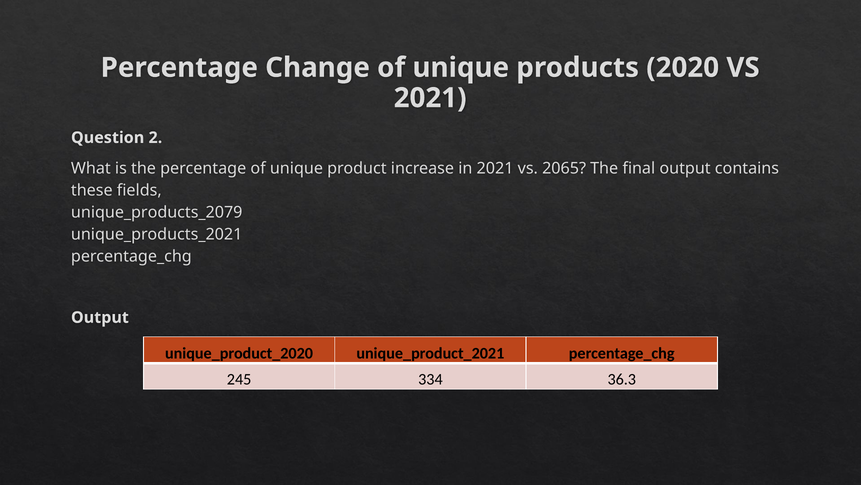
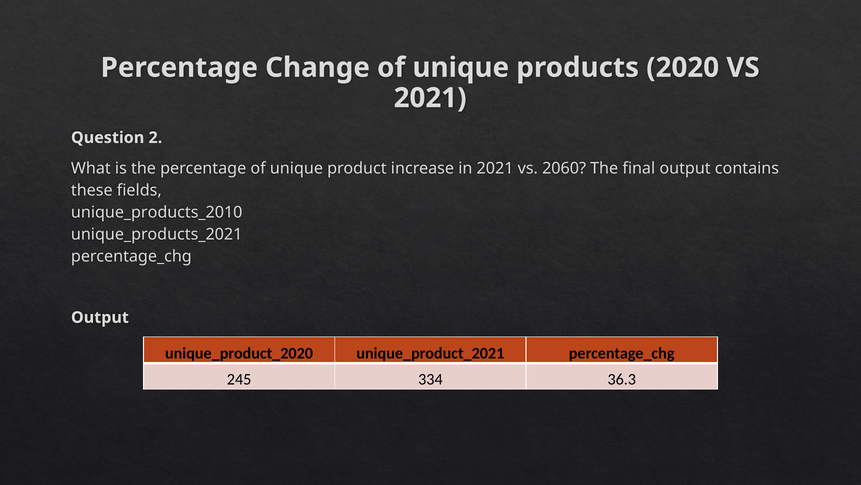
2065: 2065 -> 2060 (564, 168)
unique_products_2079: unique_products_2079 -> unique_products_2010 (157, 212)
